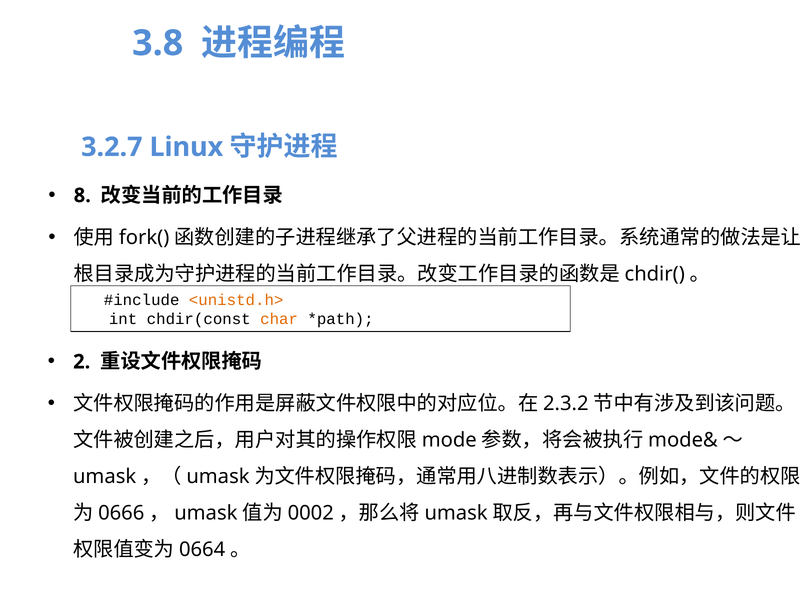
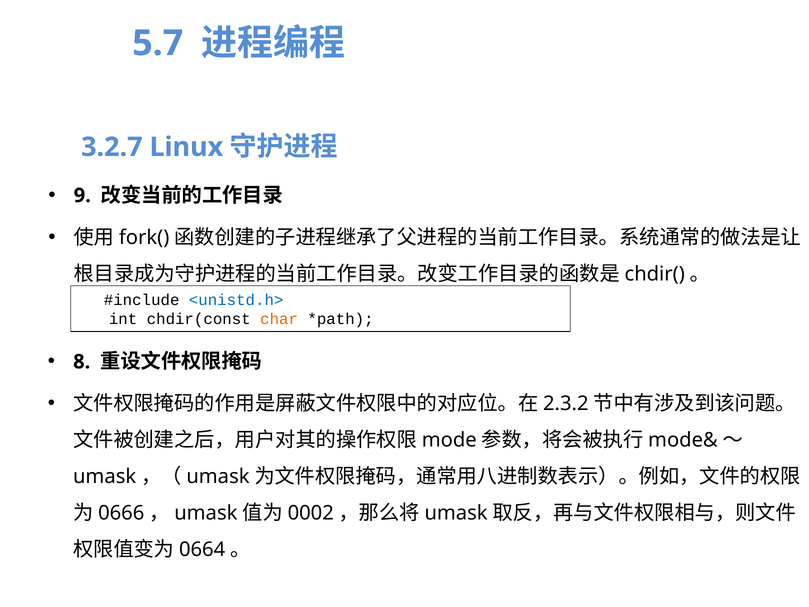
3.8: 3.8 -> 5.7 (158, 43)
8: 8 -> 9 (82, 195)
<unistd.h> colour: orange -> blue (236, 300)
2: 2 -> 8 (82, 362)
